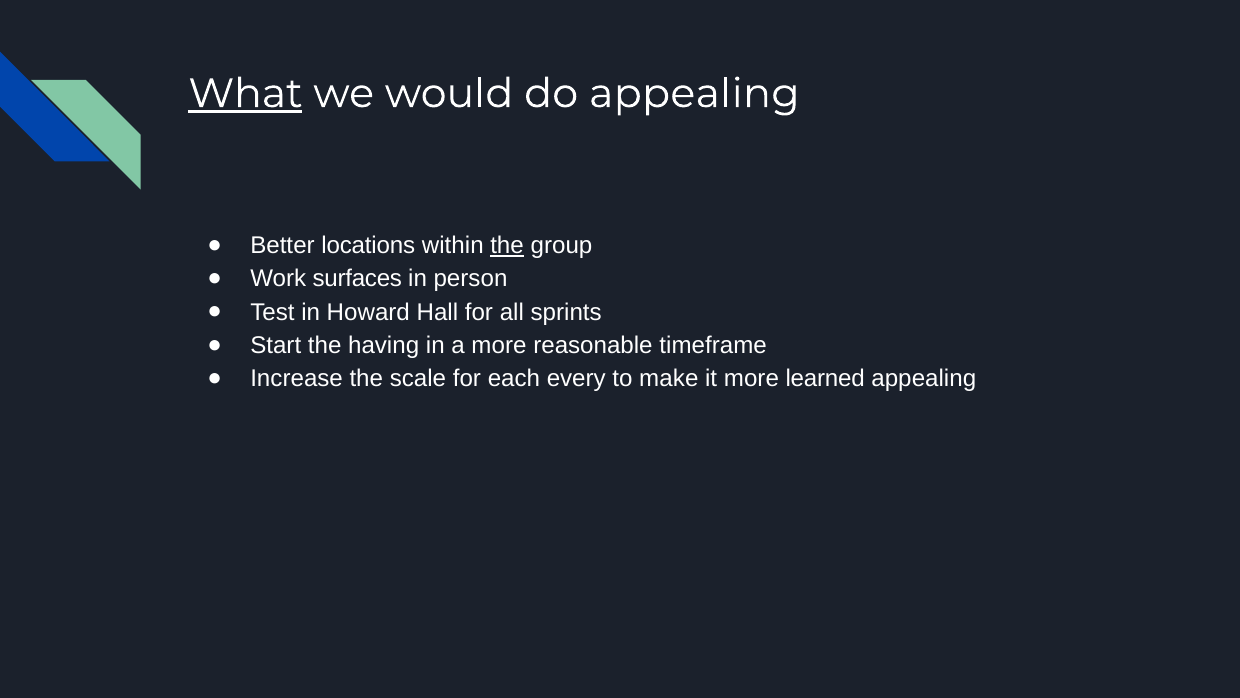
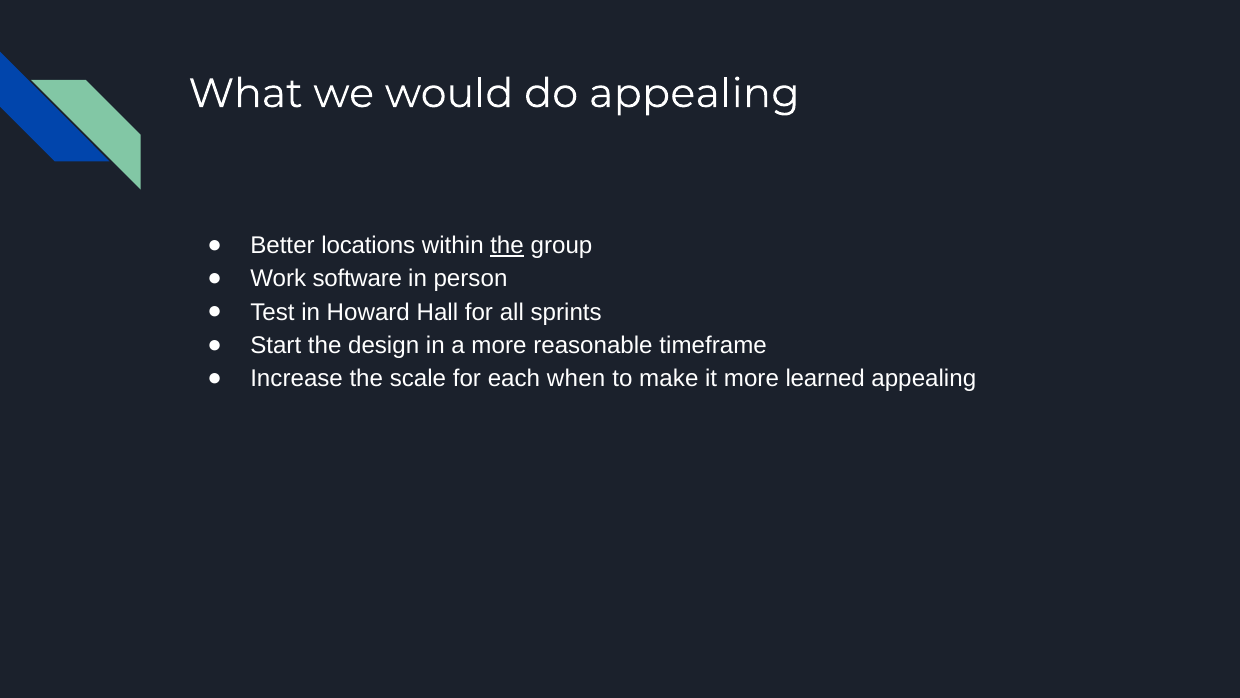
What underline: present -> none (246, 94)
surfaces: surfaces -> software (357, 279)
having: having -> design (384, 345)
every: every -> when (576, 378)
